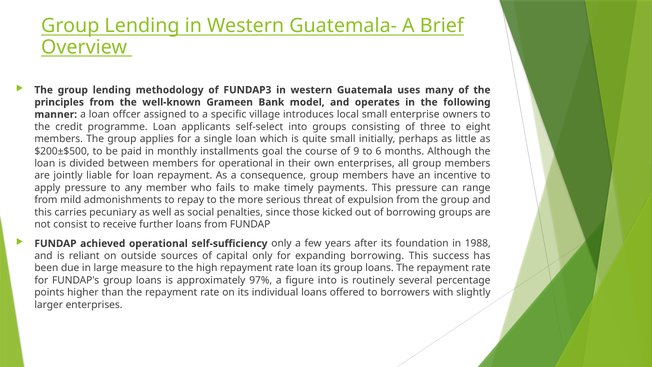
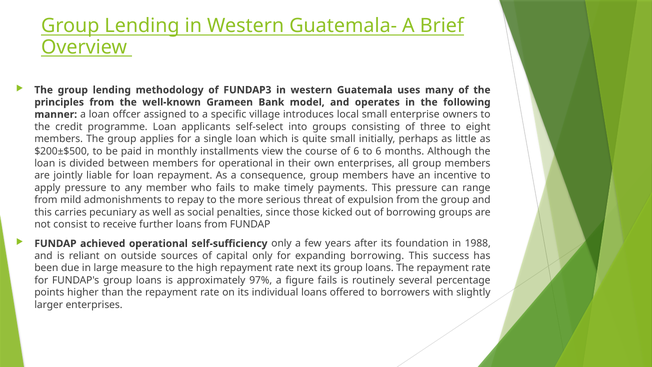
goal: goal -> view (273, 151)
of 9: 9 -> 6 (356, 151)
rate loan: loan -> next (307, 268)
figure into: into -> fails (327, 280)
